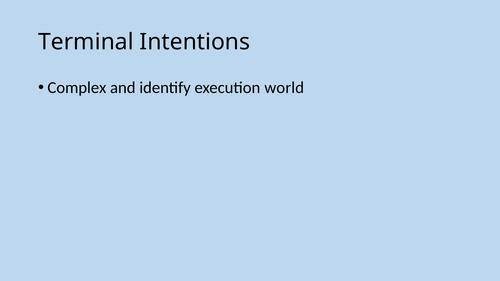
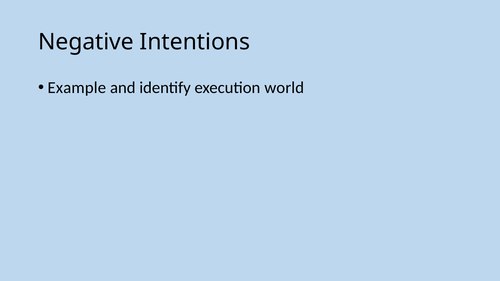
Terminal: Terminal -> Negative (86, 42)
Complex: Complex -> Example (77, 88)
